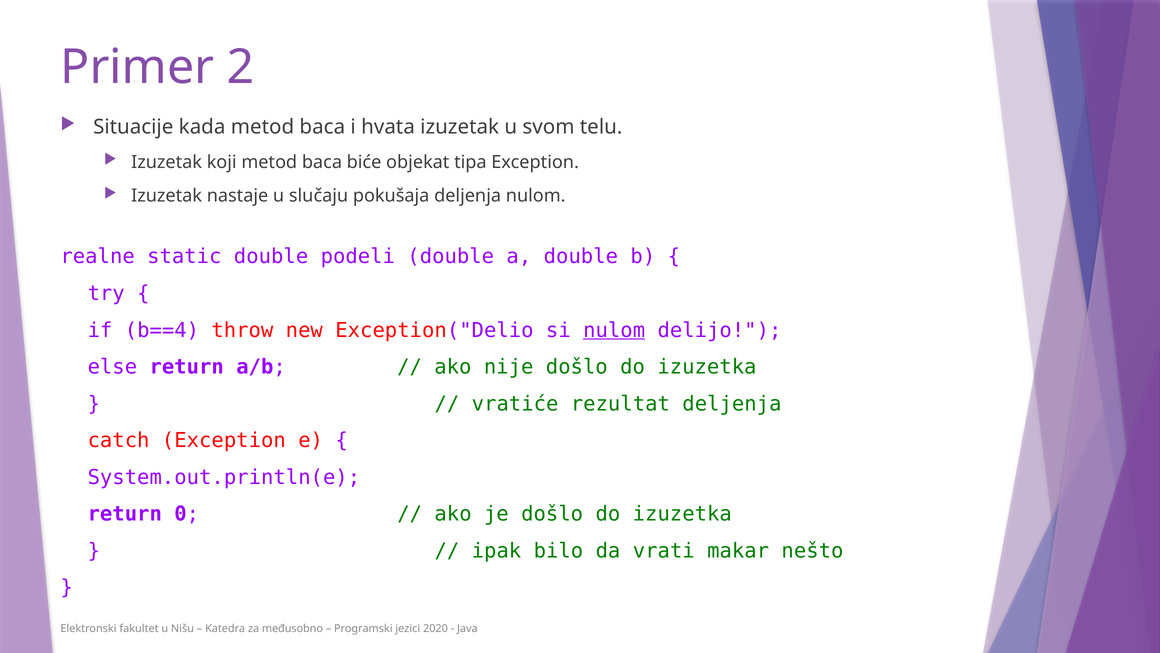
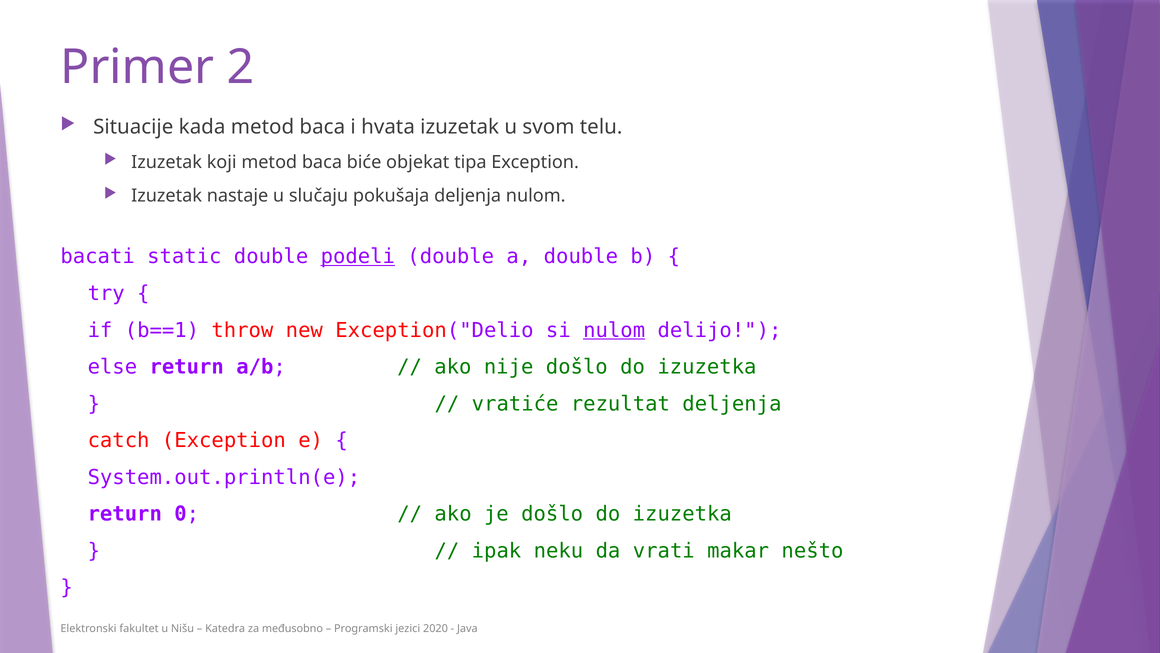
realne: realne -> bacati (98, 256)
podeli underline: none -> present (358, 256)
b==4: b==4 -> b==1 (162, 330)
bilo: bilo -> neku (558, 550)
